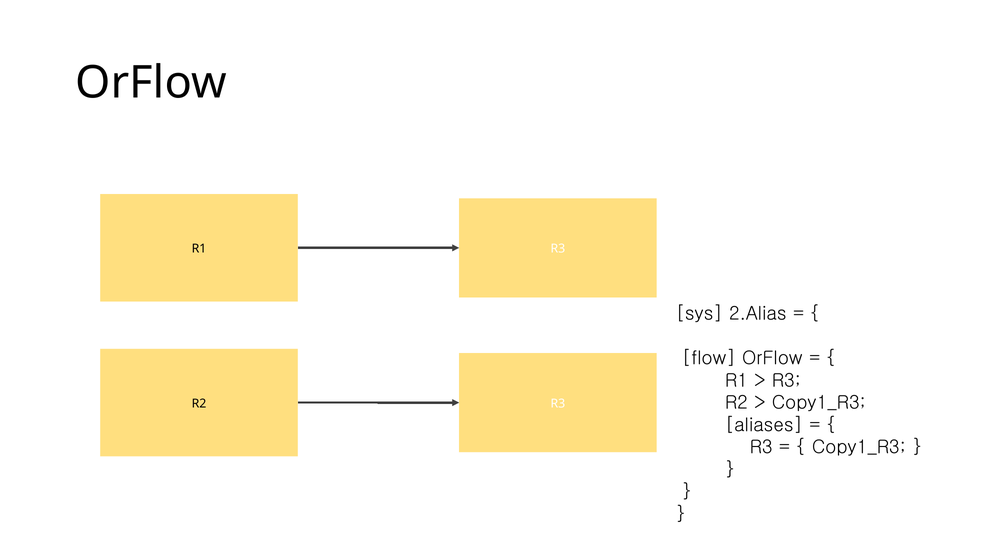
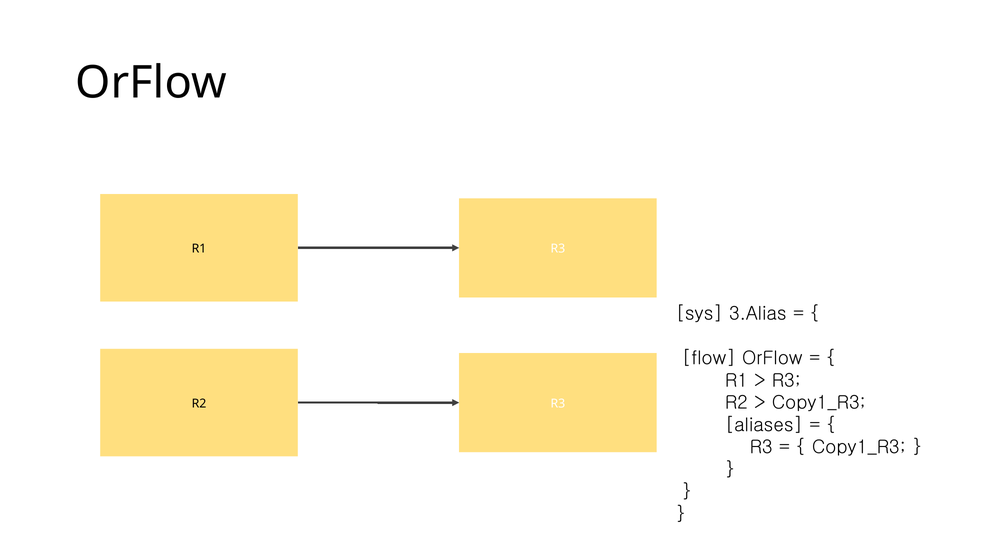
2.Alias: 2.Alias -> 3.Alias (758, 314)
